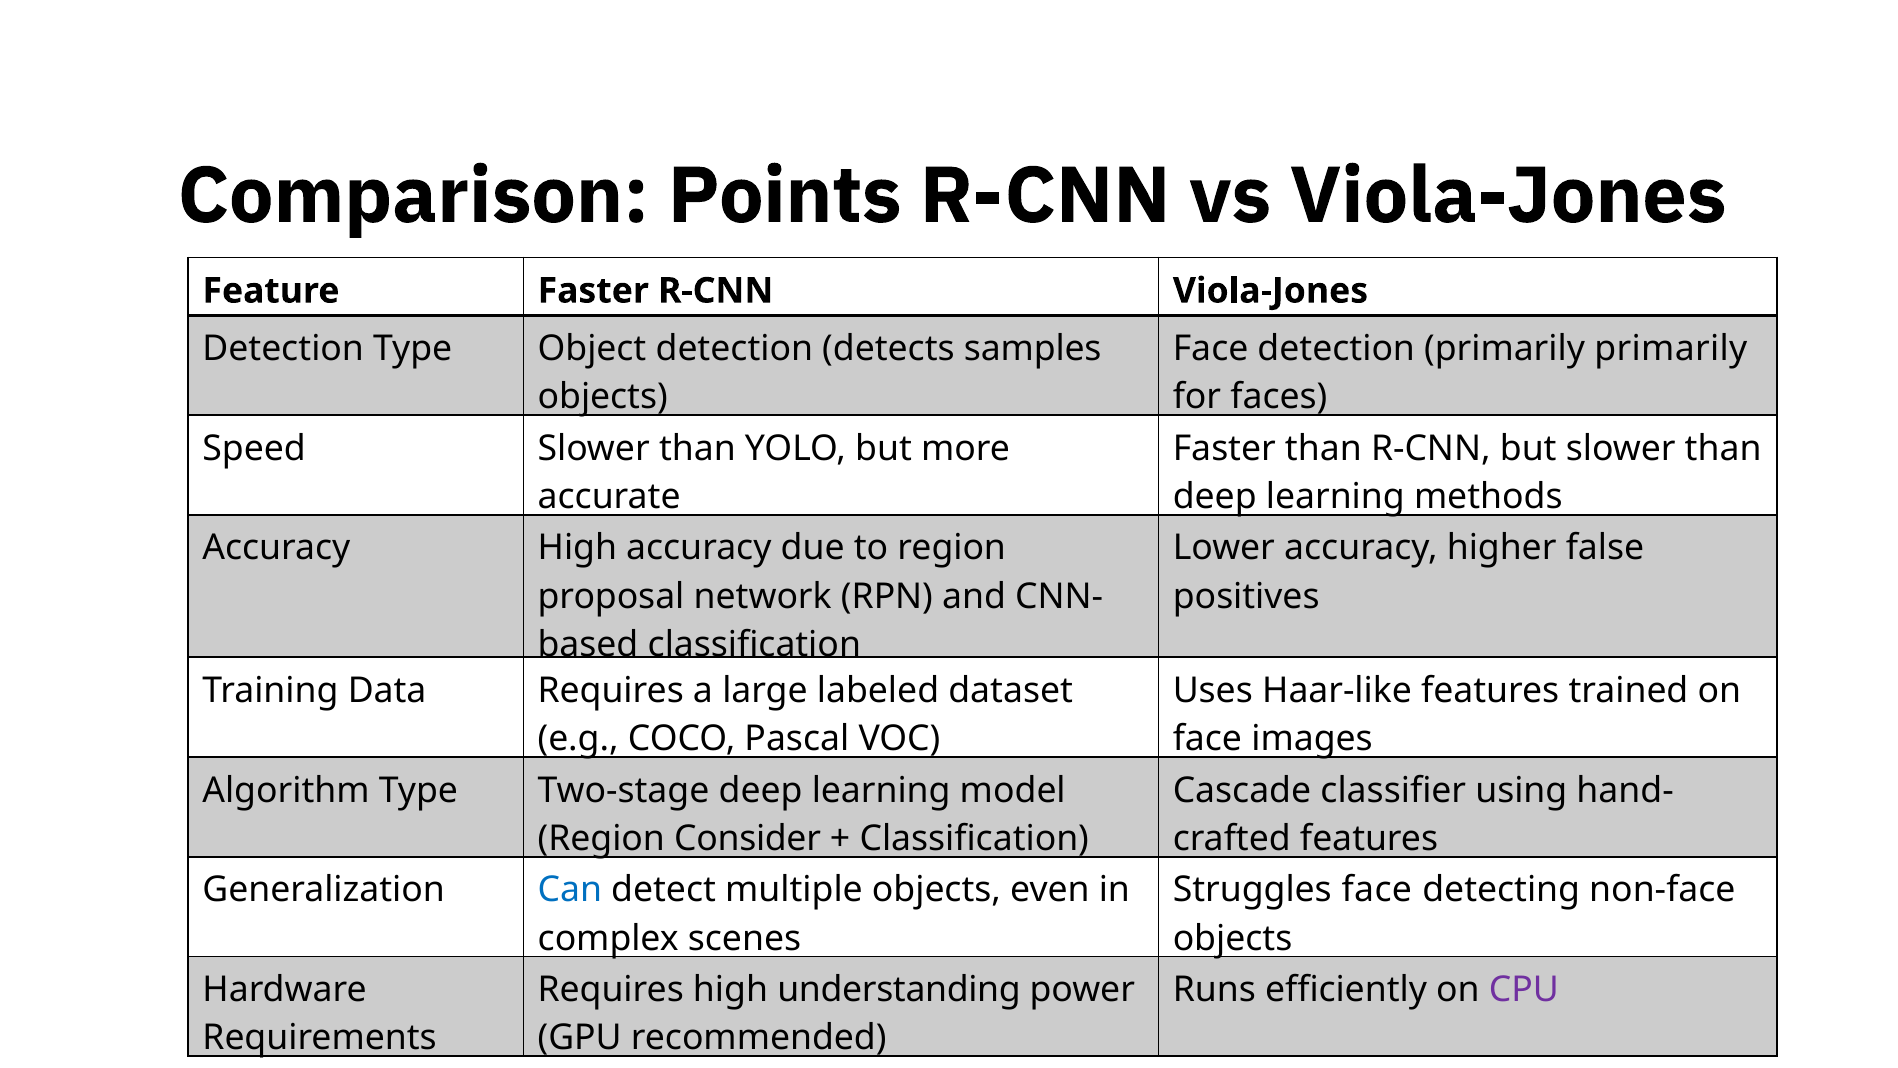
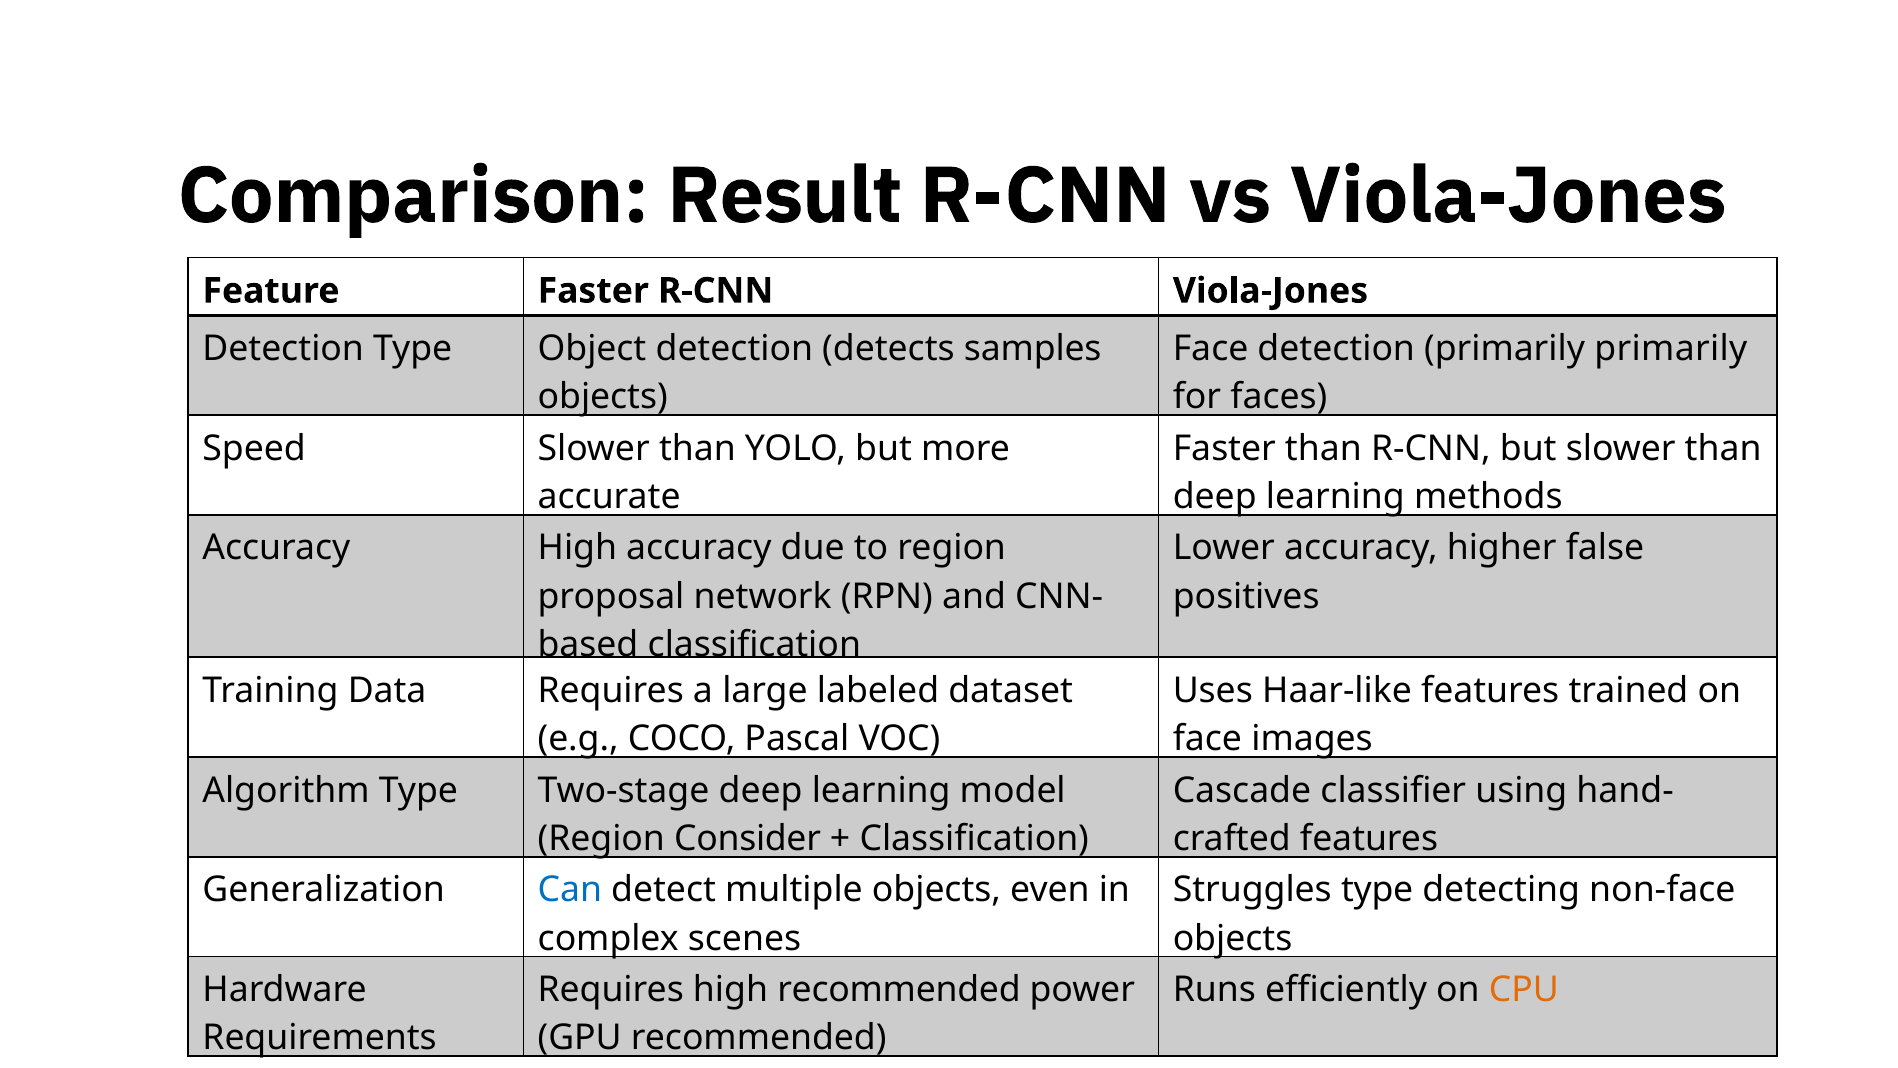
Points: Points -> Result (785, 196)
Struggles face: face -> type (1377, 890)
high understanding: understanding -> recommended (899, 989)
CPU colour: purple -> orange (1524, 989)
